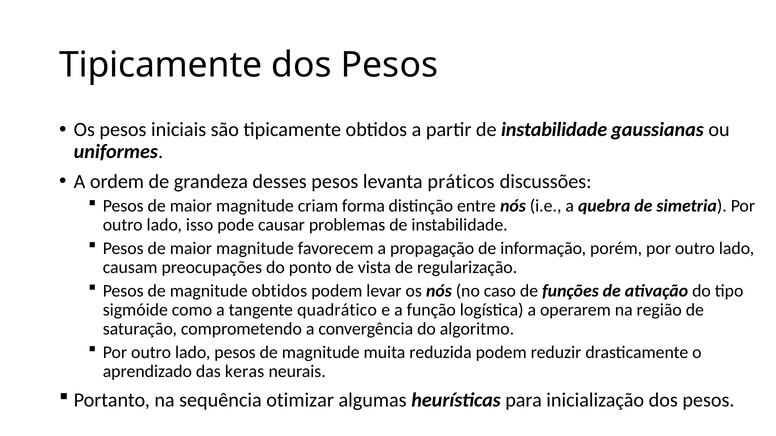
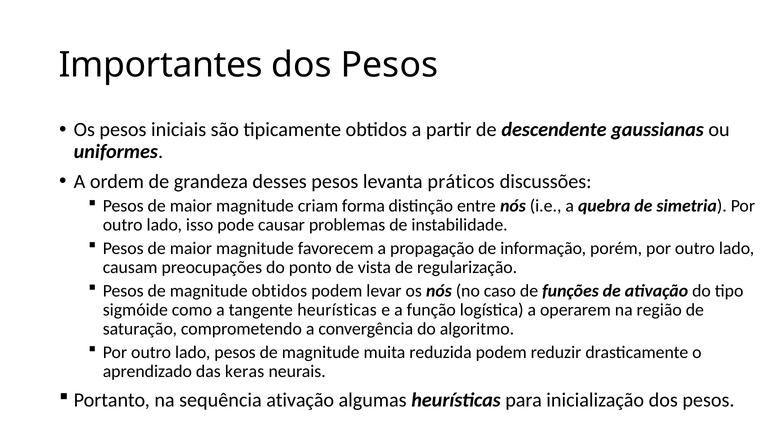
Tipicamente: Tipicamente -> Importantes (161, 65)
partir de instabilidade: instabilidade -> descendente (554, 130)
tangente quadrático: quadrático -> heurísticas (337, 310)
sequência otimizar: otimizar -> ativação (300, 400)
